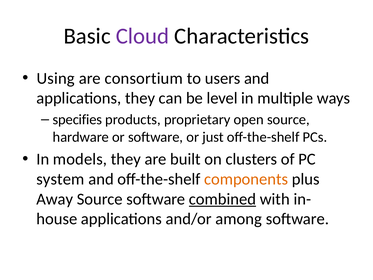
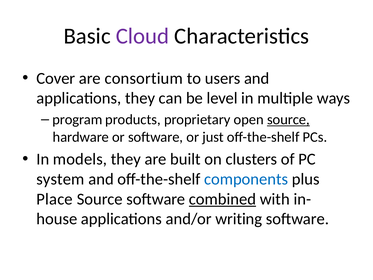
Using: Using -> Cover (56, 78)
specifies: specifies -> program (77, 120)
source underline: none -> present (288, 120)
components colour: orange -> blue (246, 179)
Away: Away -> Place (55, 199)
among: among -> writing (239, 219)
